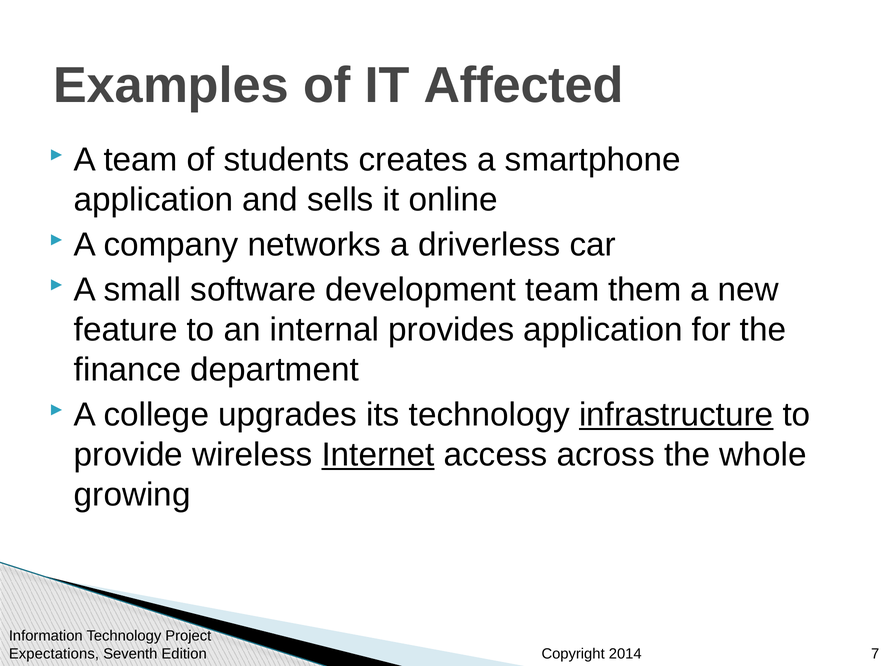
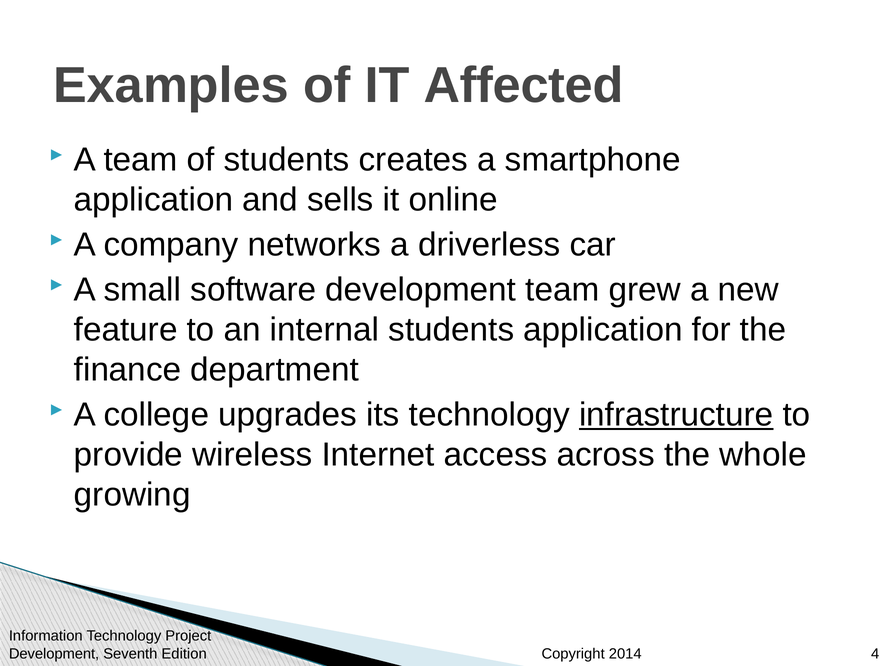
them: them -> grew (645, 290)
internal provides: provides -> students (451, 330)
Internet underline: present -> none (378, 455)
Expectations: Expectations -> Development (54, 654)
7: 7 -> 4 (875, 654)
